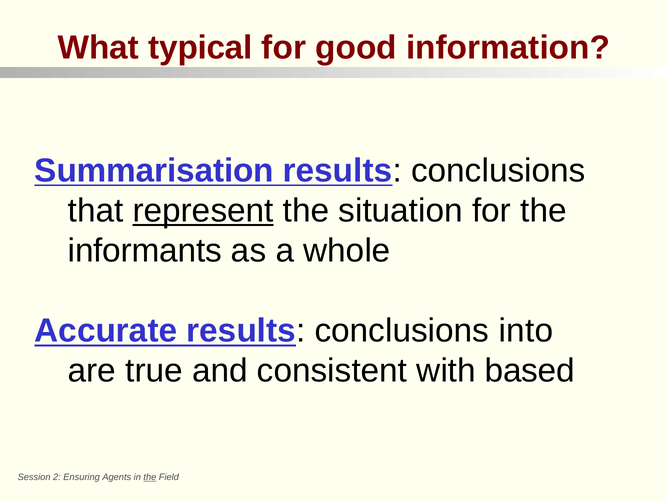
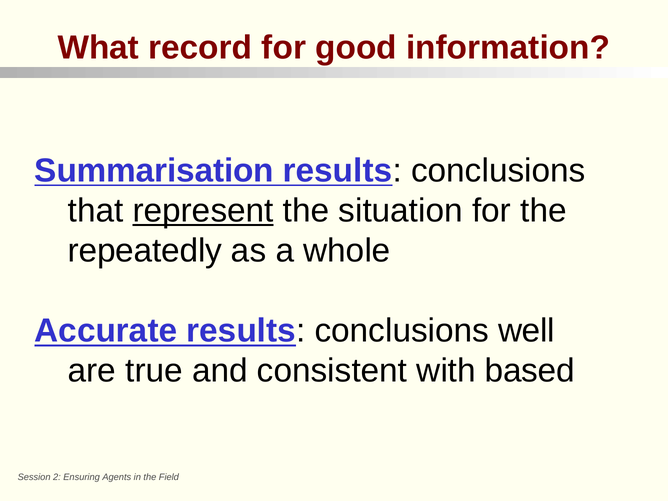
typical: typical -> record (200, 48)
informants: informants -> repeatedly (145, 251)
into: into -> well (526, 331)
the underline: present -> none (150, 477)
